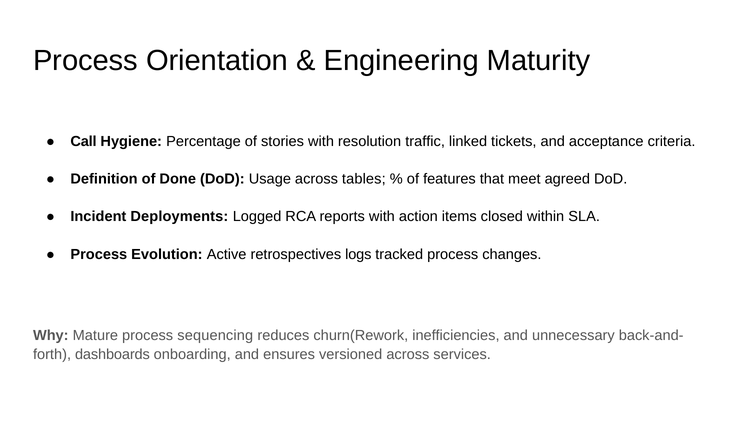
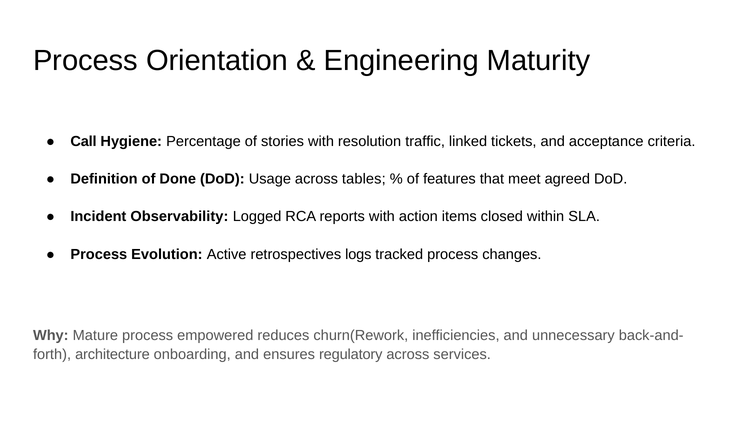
Deployments: Deployments -> Observability (179, 217)
sequencing: sequencing -> empowered (215, 336)
dashboards: dashboards -> architecture (112, 355)
versioned: versioned -> regulatory (351, 355)
